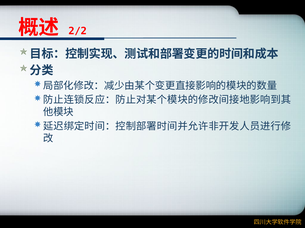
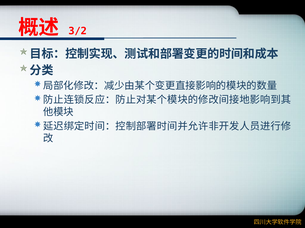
2/2: 2/2 -> 3/2 (78, 31)
